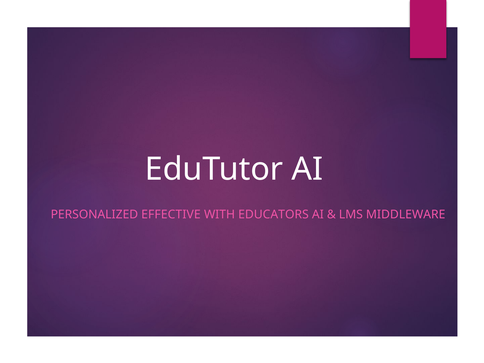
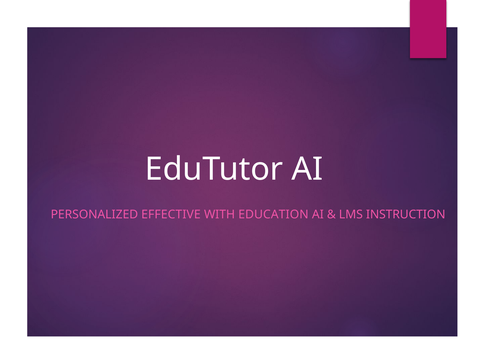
EDUCATORS: EDUCATORS -> EDUCATION (273, 215)
MIDDLEWARE: MIDDLEWARE -> INSTRUCTION (406, 215)
